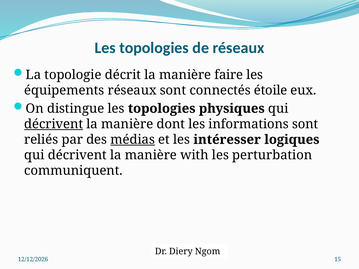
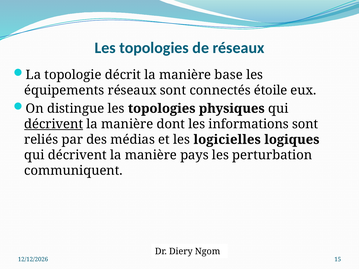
faire: faire -> base (229, 75)
médias underline: present -> none (133, 140)
intéresser: intéresser -> logicielles (227, 140)
with: with -> pays (194, 155)
